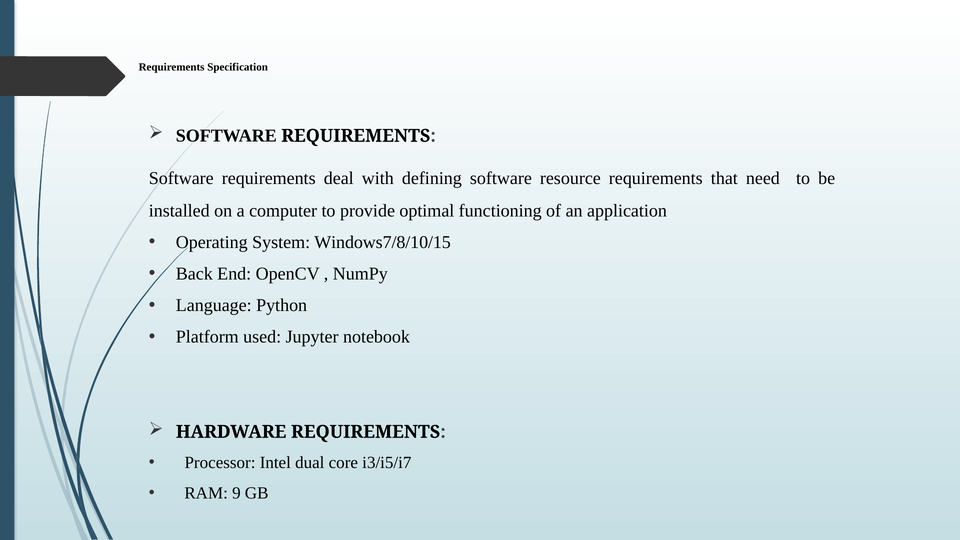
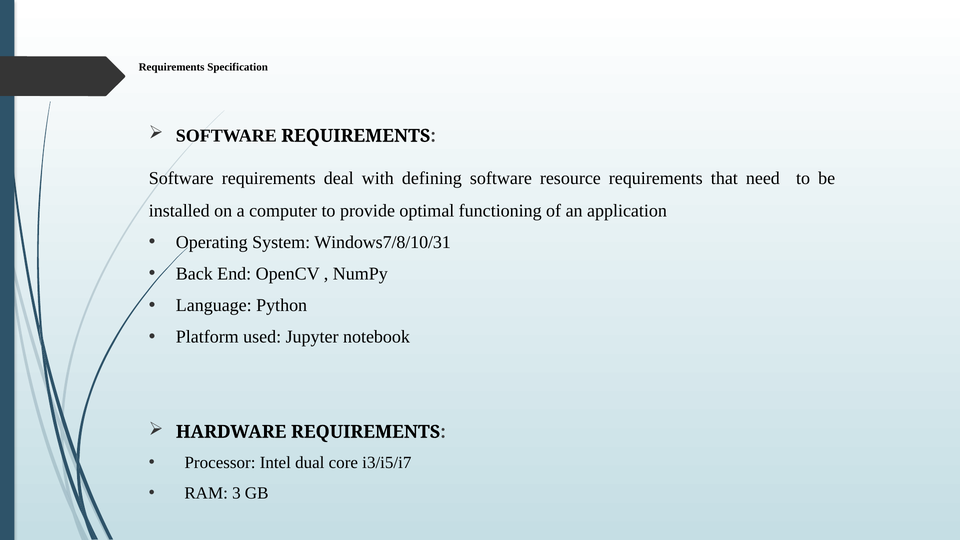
Windows7/8/10/15: Windows7/8/10/15 -> Windows7/8/10/31 (383, 242)
9: 9 -> 3 (236, 493)
